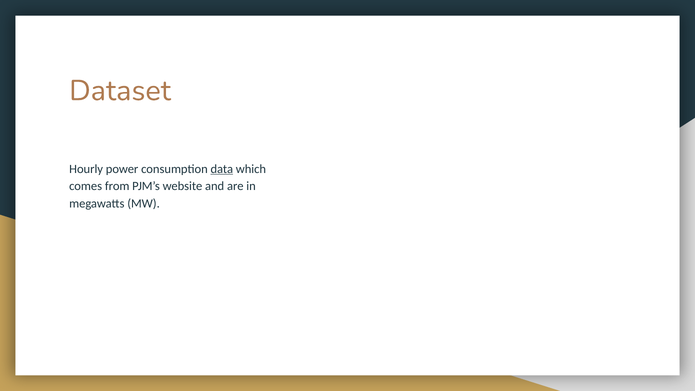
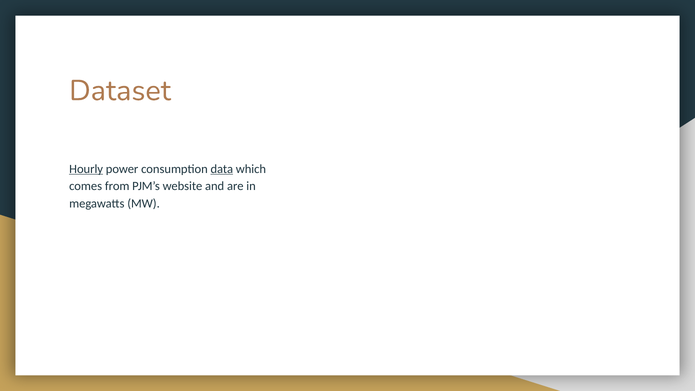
Hourly underline: none -> present (86, 169)
